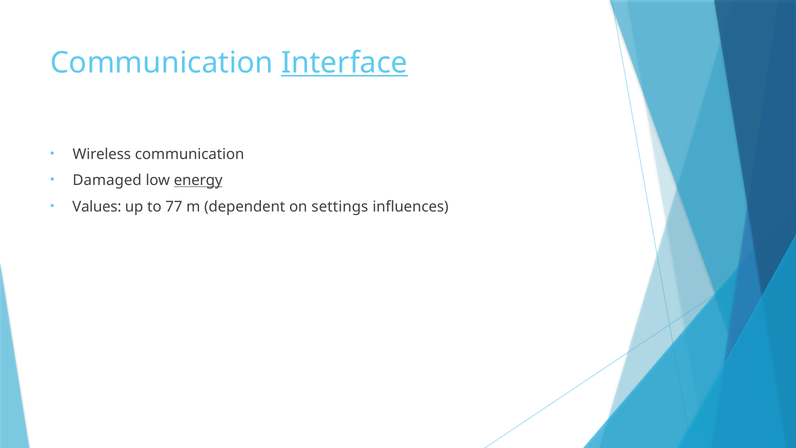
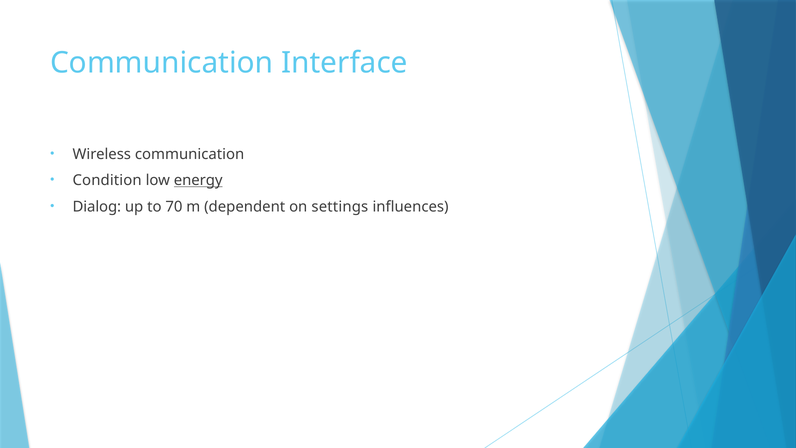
Interface underline: present -> none (344, 63)
Damaged: Damaged -> Condition (107, 180)
Values: Values -> Dialog (97, 206)
77: 77 -> 70 (174, 206)
